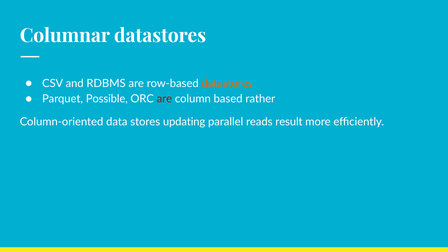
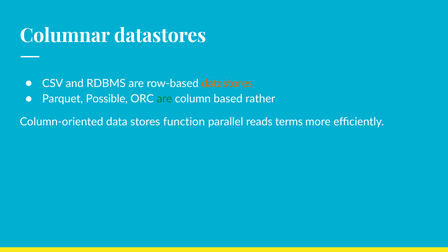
are colour: red -> green (164, 99)
updating: updating -> function (184, 122)
result: result -> terms (289, 122)
